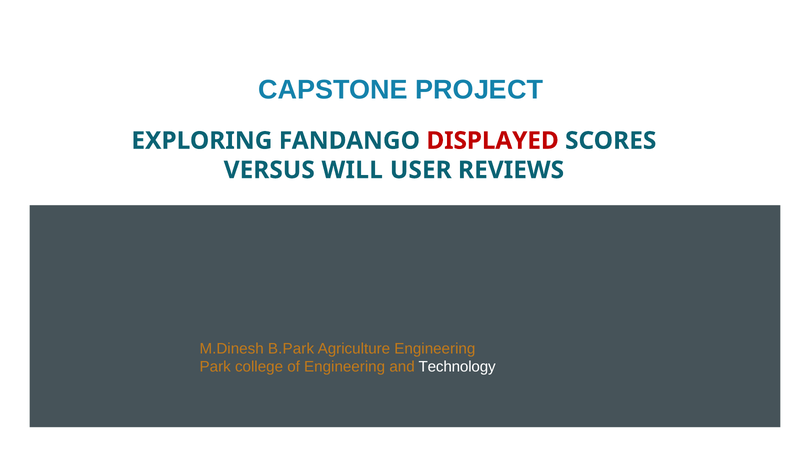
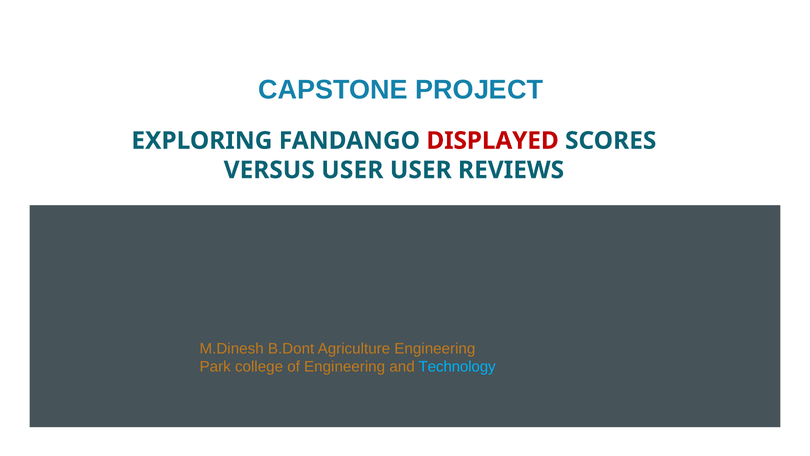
VERSUS WILL: WILL -> USER (352, 170)
B.Park: B.Park -> B.Dont (291, 348)
Technology colour: white -> light blue (457, 367)
